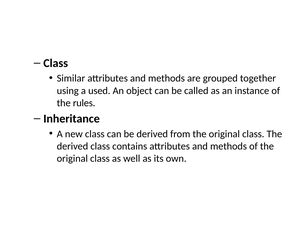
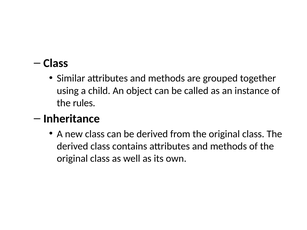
used: used -> child (99, 91)
